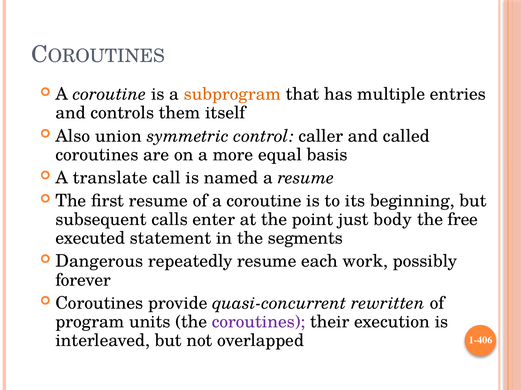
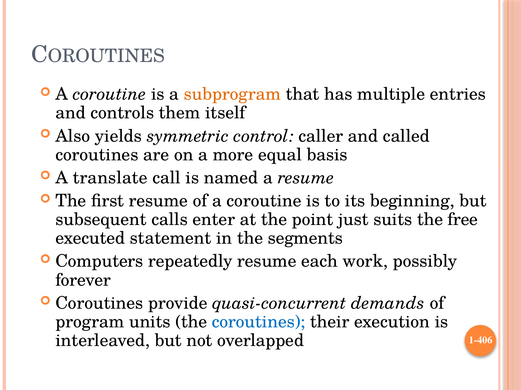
union: union -> yields (118, 136)
body: body -> suits (393, 220)
Dangerous: Dangerous -> Computers (99, 262)
rewritten: rewritten -> demands (388, 304)
coroutines colour: purple -> blue (259, 322)
